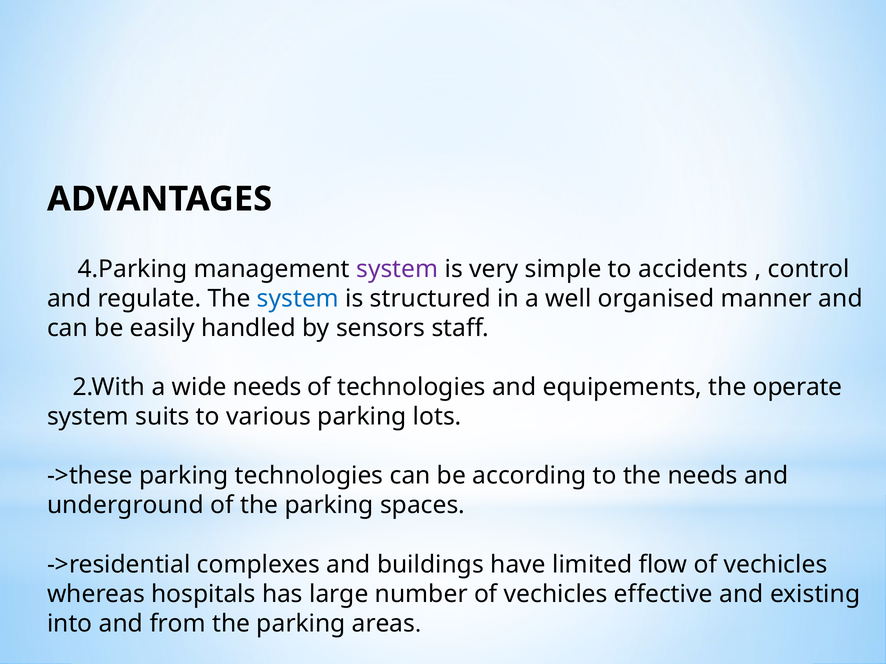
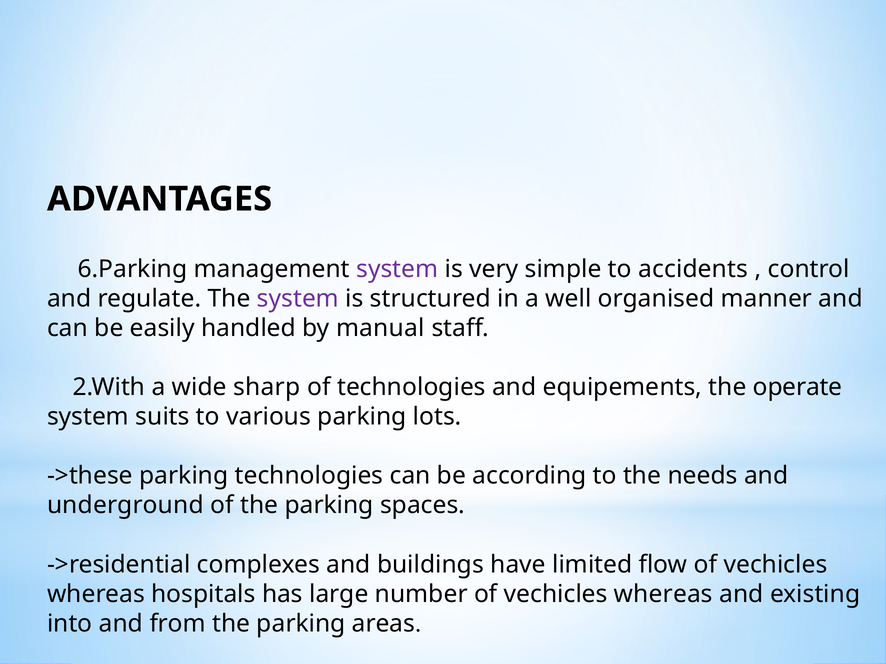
4.Parking: 4.Parking -> 6.Parking (133, 269)
system colour: blue -> purple (298, 299)
sensors: sensors -> manual (380, 328)
wide needs: needs -> sharp (267, 388)
number of vechicles effective: effective -> whereas (663, 594)
